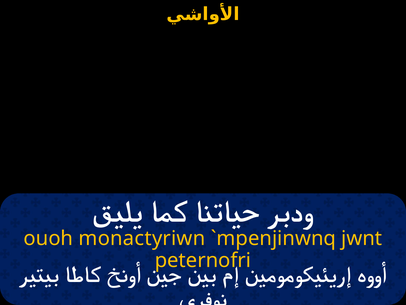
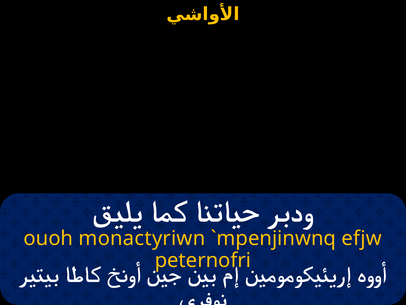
jwnt: jwnt -> efjw (362, 238)
